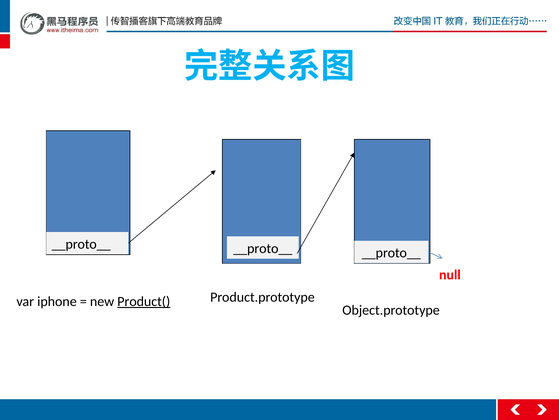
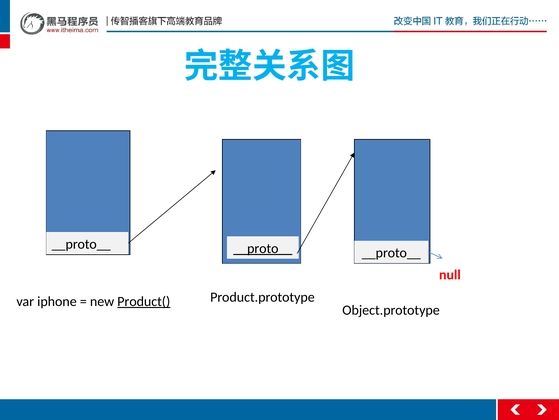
__proto__ underline: none -> present (263, 248)
